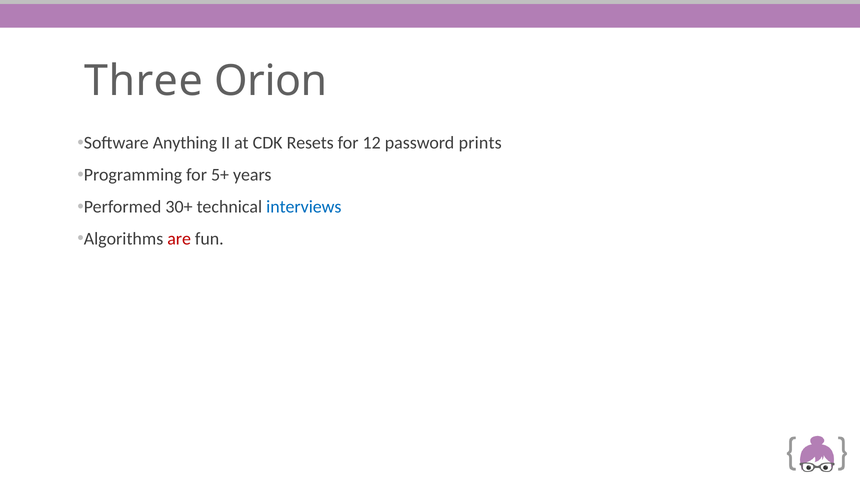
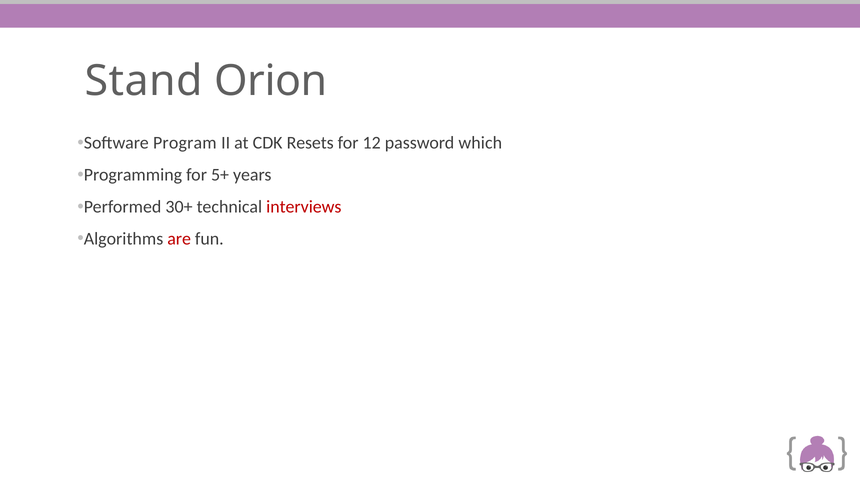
Three: Three -> Stand (144, 81)
Anything: Anything -> Program (185, 143)
prints: prints -> which (480, 143)
interviews colour: blue -> red (304, 207)
